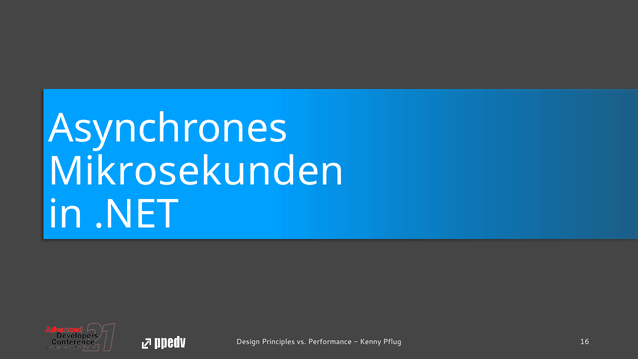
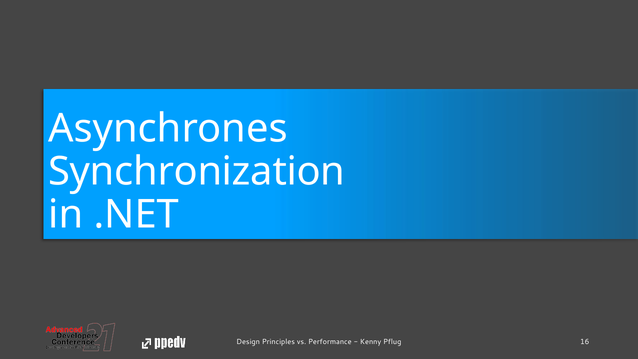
Mikrosekunden: Mikrosekunden -> Synchronization (197, 171)
